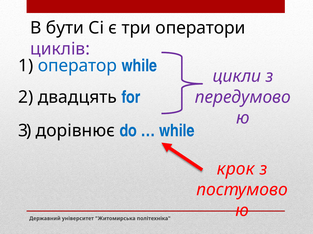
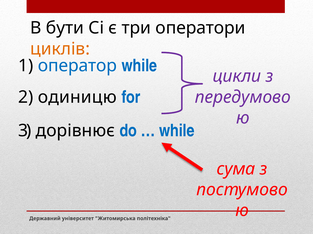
циклів colour: purple -> orange (60, 49)
двадцять: двадцять -> одиницю (77, 98)
крок: крок -> сума (236, 169)
